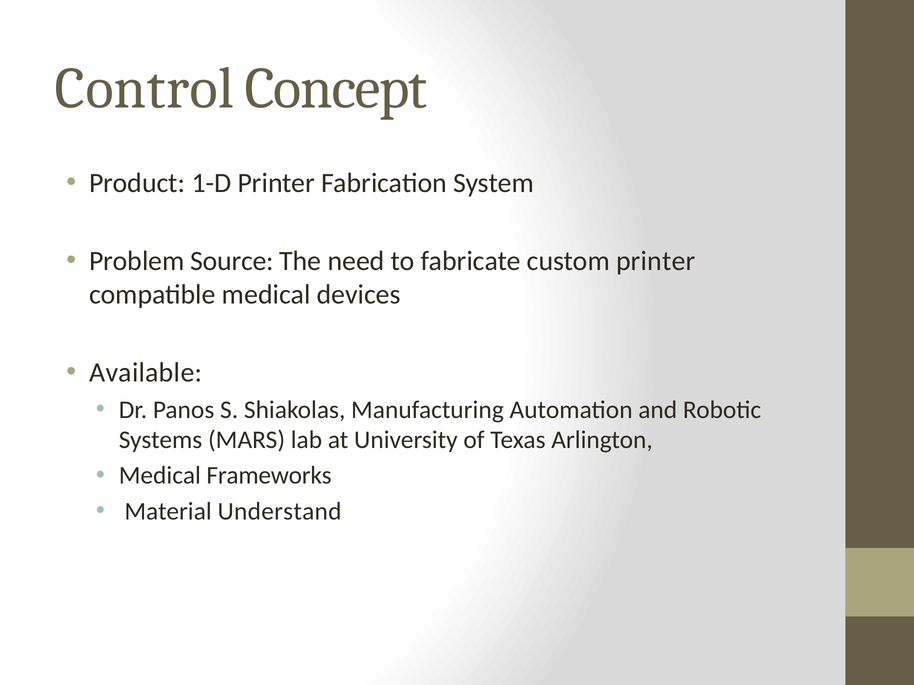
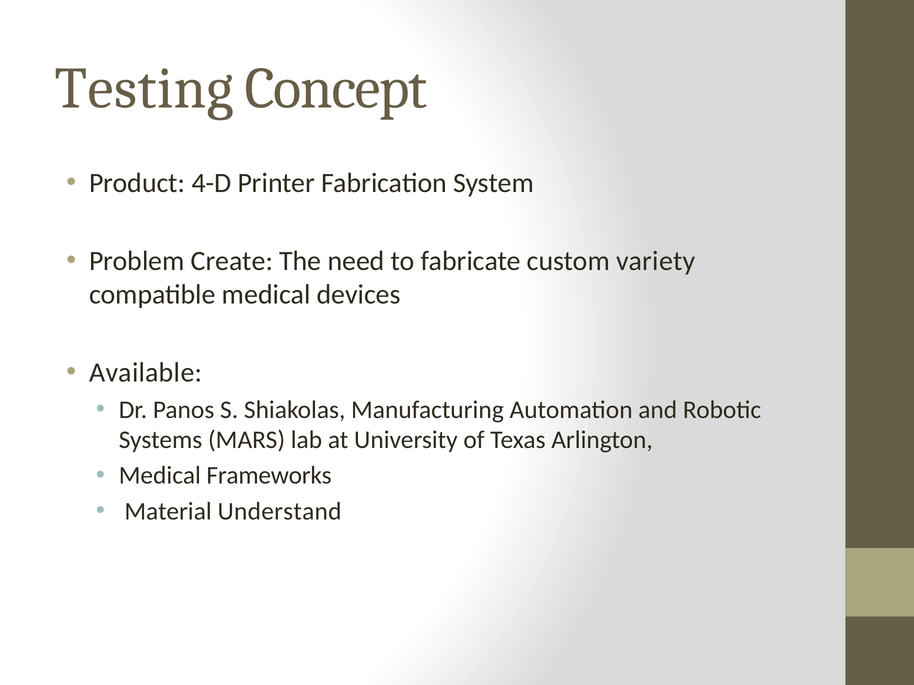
Control: Control -> Testing (144, 89)
1-D: 1-D -> 4-D (211, 183)
Source: Source -> Create (232, 261)
custom printer: printer -> variety (656, 261)
